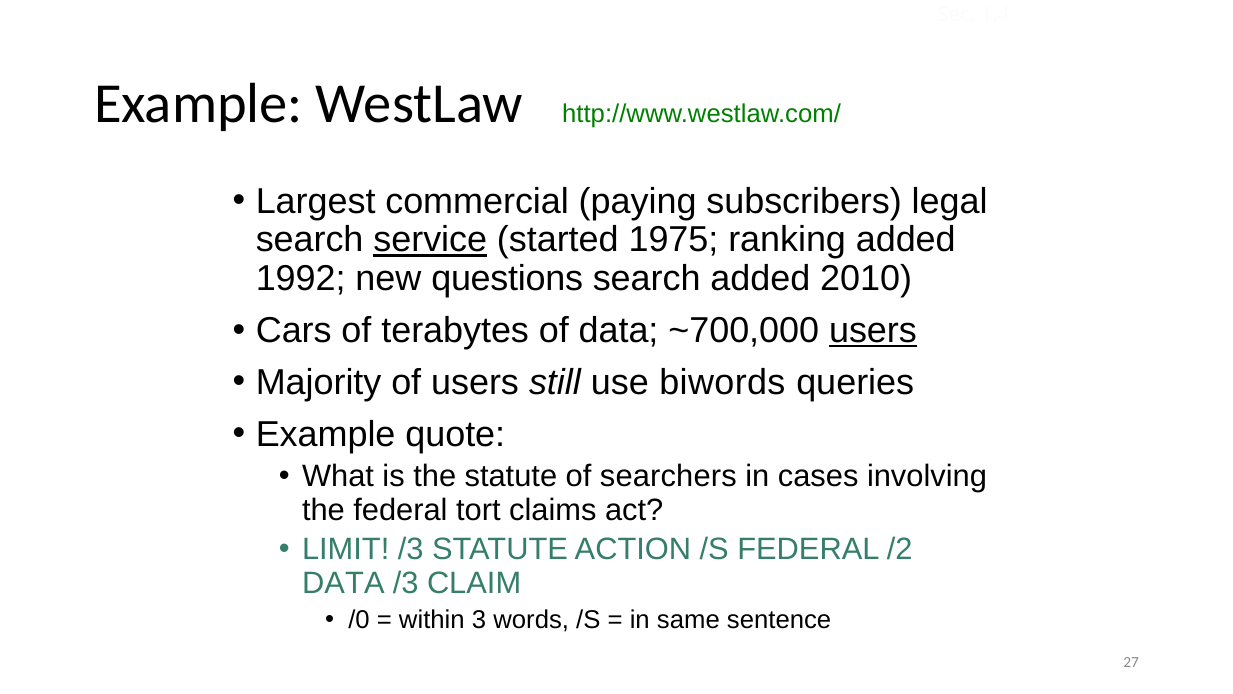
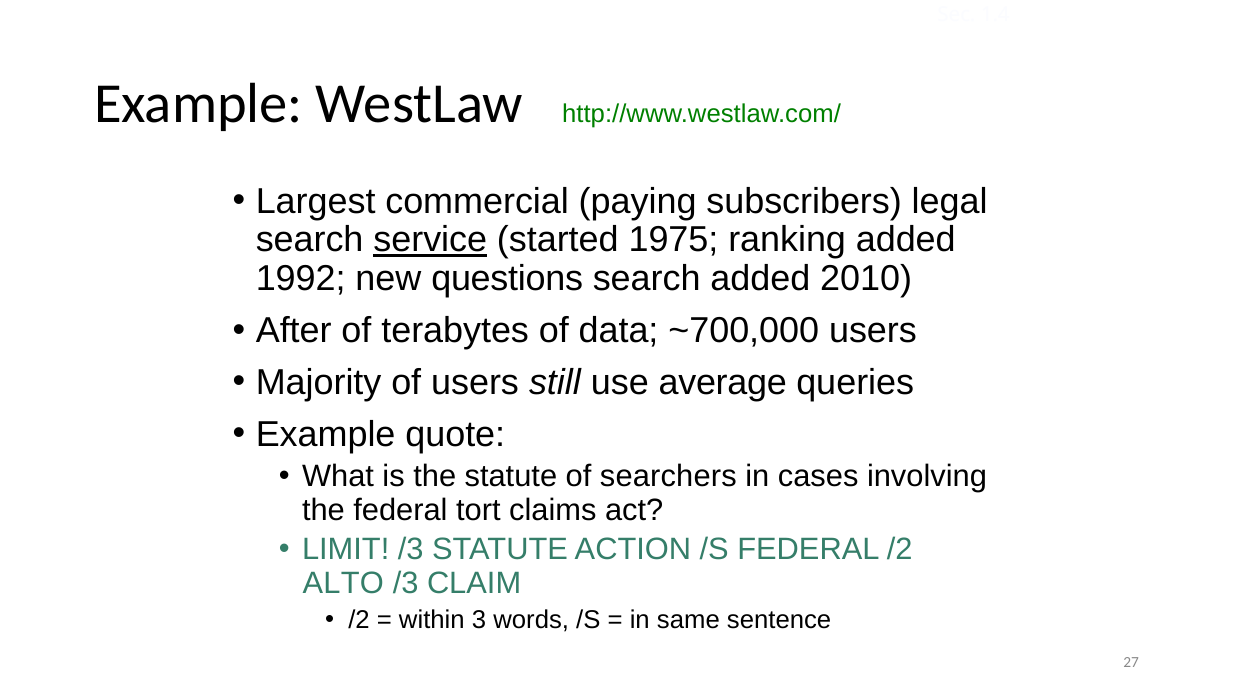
Cars: Cars -> After (294, 330)
users underline: present -> none (873, 330)
biwords: biwords -> average (723, 382)
DATA: DATA -> ALTO (343, 583)
/0: /0 -> /2 (359, 620)
